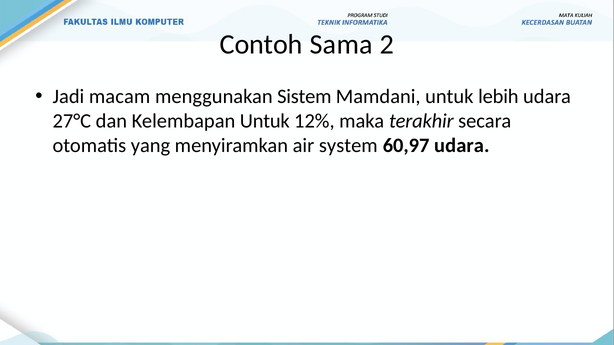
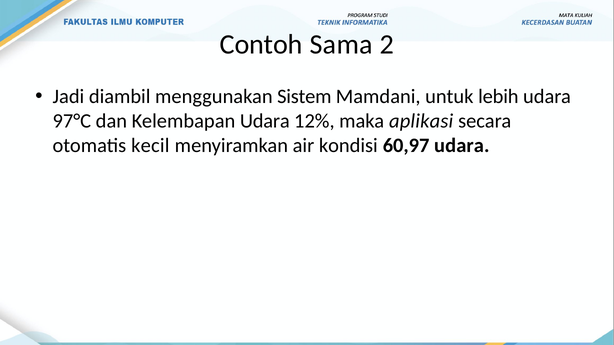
macam: macam -> diambil (120, 97)
27°C: 27°C -> 97°C (72, 121)
Kelembapan Untuk: Untuk -> Udara (265, 121)
terakhir: terakhir -> aplikasi (421, 121)
yang: yang -> kecil (150, 146)
system: system -> kondisi (348, 146)
